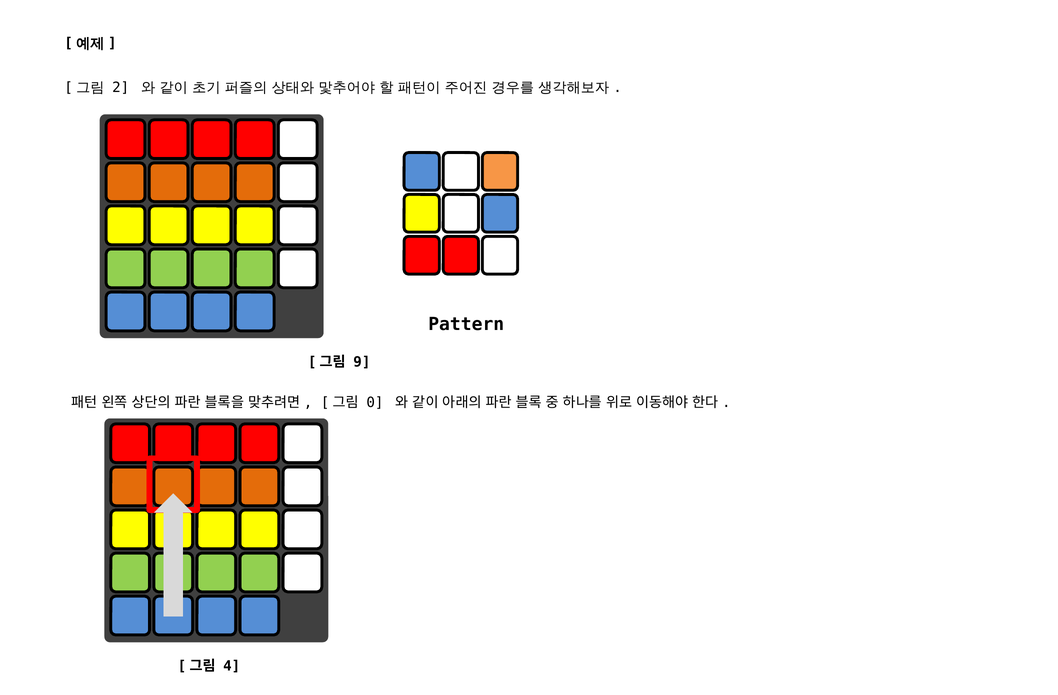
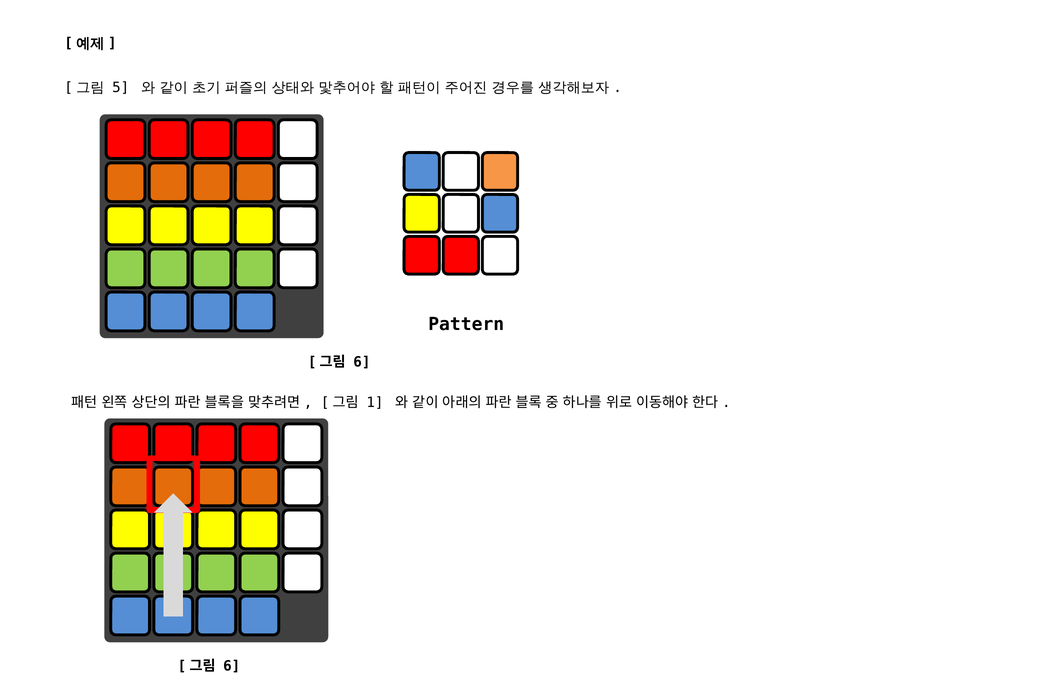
2: 2 -> 5 (121, 87)
9: 9 -> 6 (362, 362)
0: 0 -> 1 (375, 402)
4: 4 -> 6 (232, 666)
